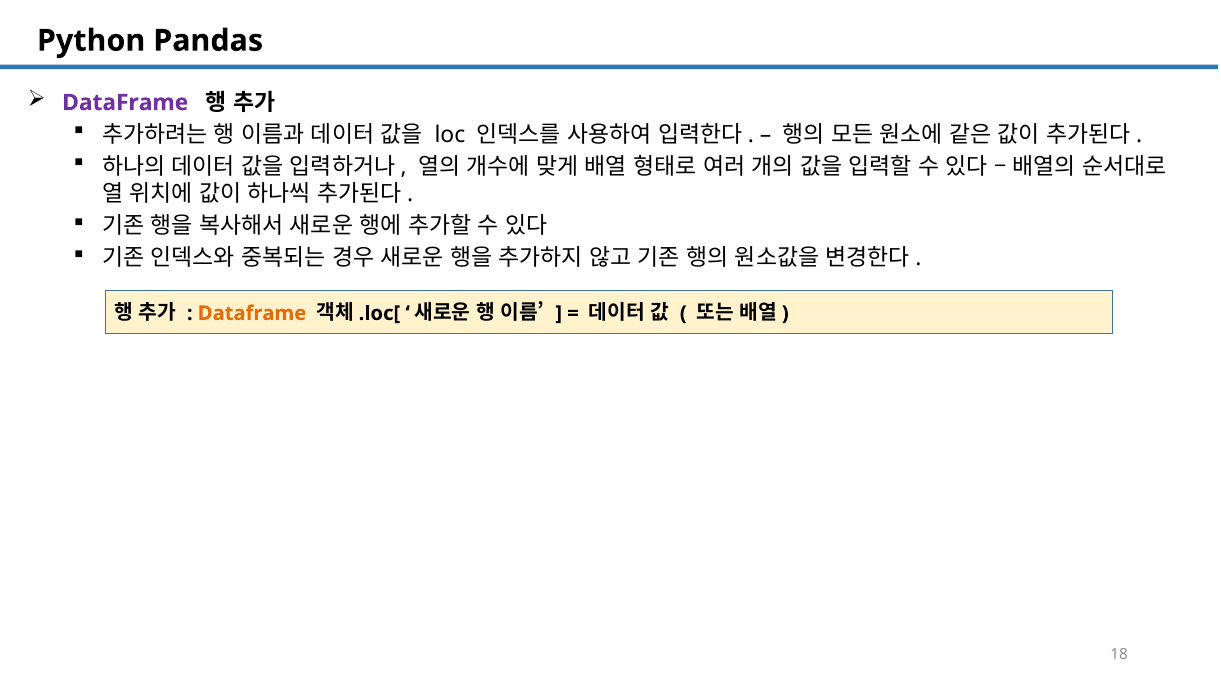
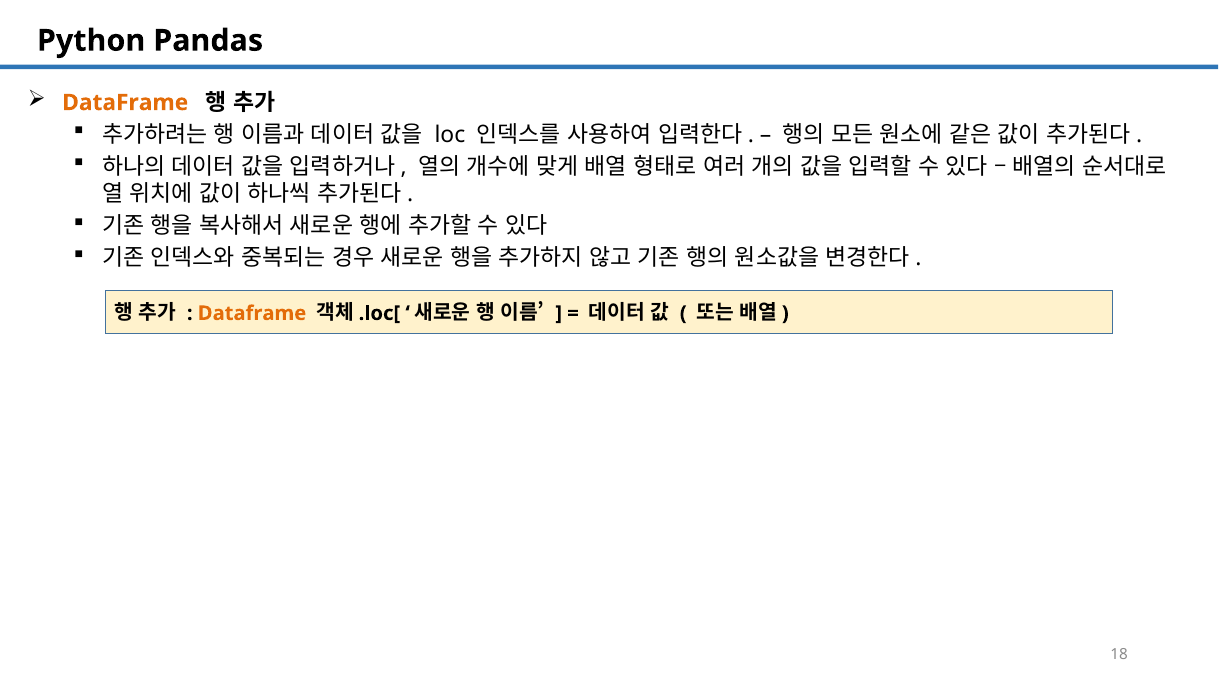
DataFrame colour: purple -> orange (125, 103)
